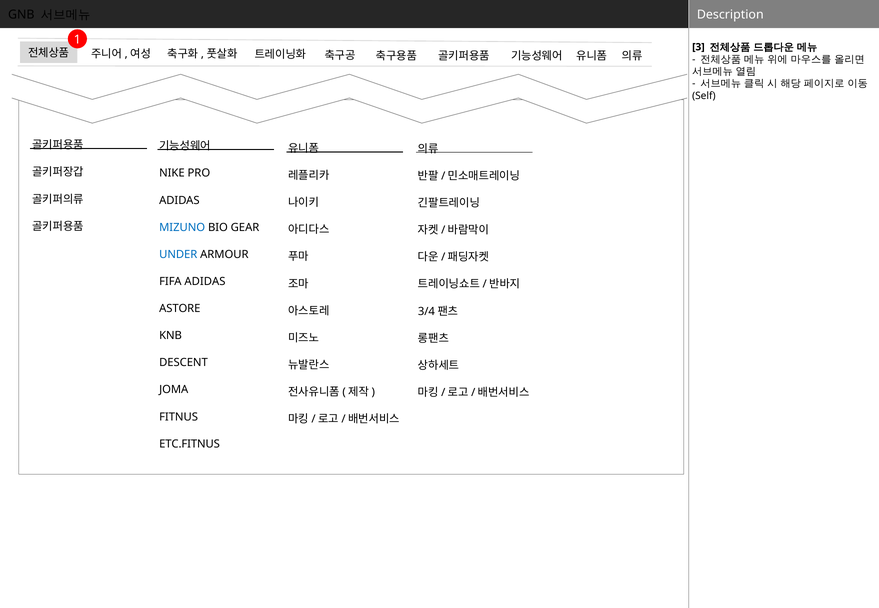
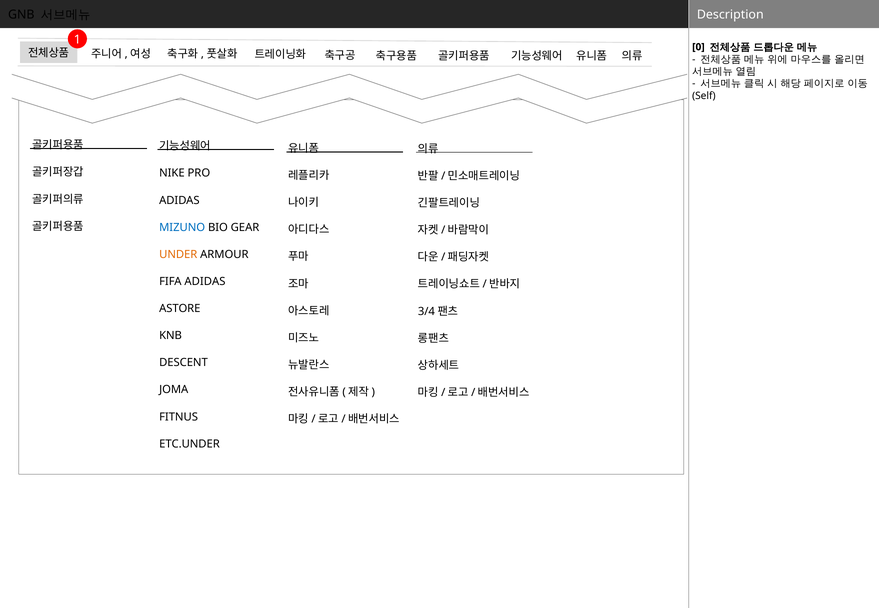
3: 3 -> 0 (698, 47)
UNDER colour: blue -> orange (178, 255)
ETC.FITNUS: ETC.FITNUS -> ETC.UNDER (189, 444)
